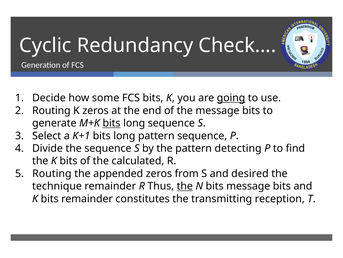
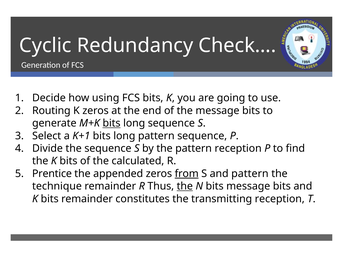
some: some -> using (106, 98)
going underline: present -> none (231, 98)
pattern detecting: detecting -> reception (238, 148)
Routing: Routing -> Prentice (52, 173)
from underline: none -> present (187, 173)
and desired: desired -> pattern (250, 173)
